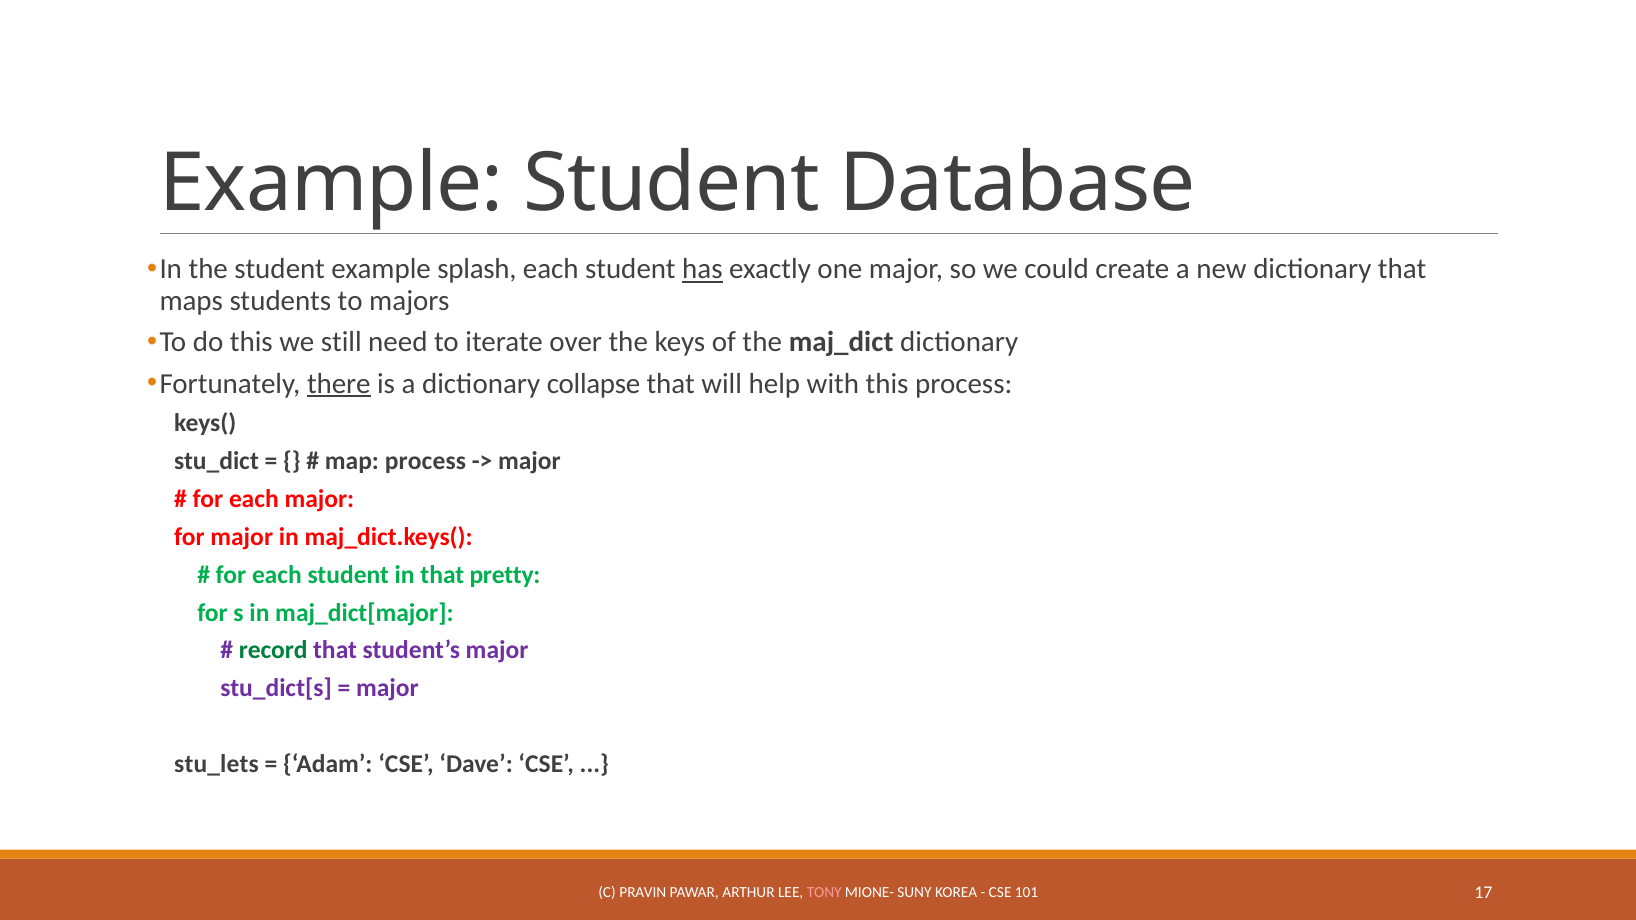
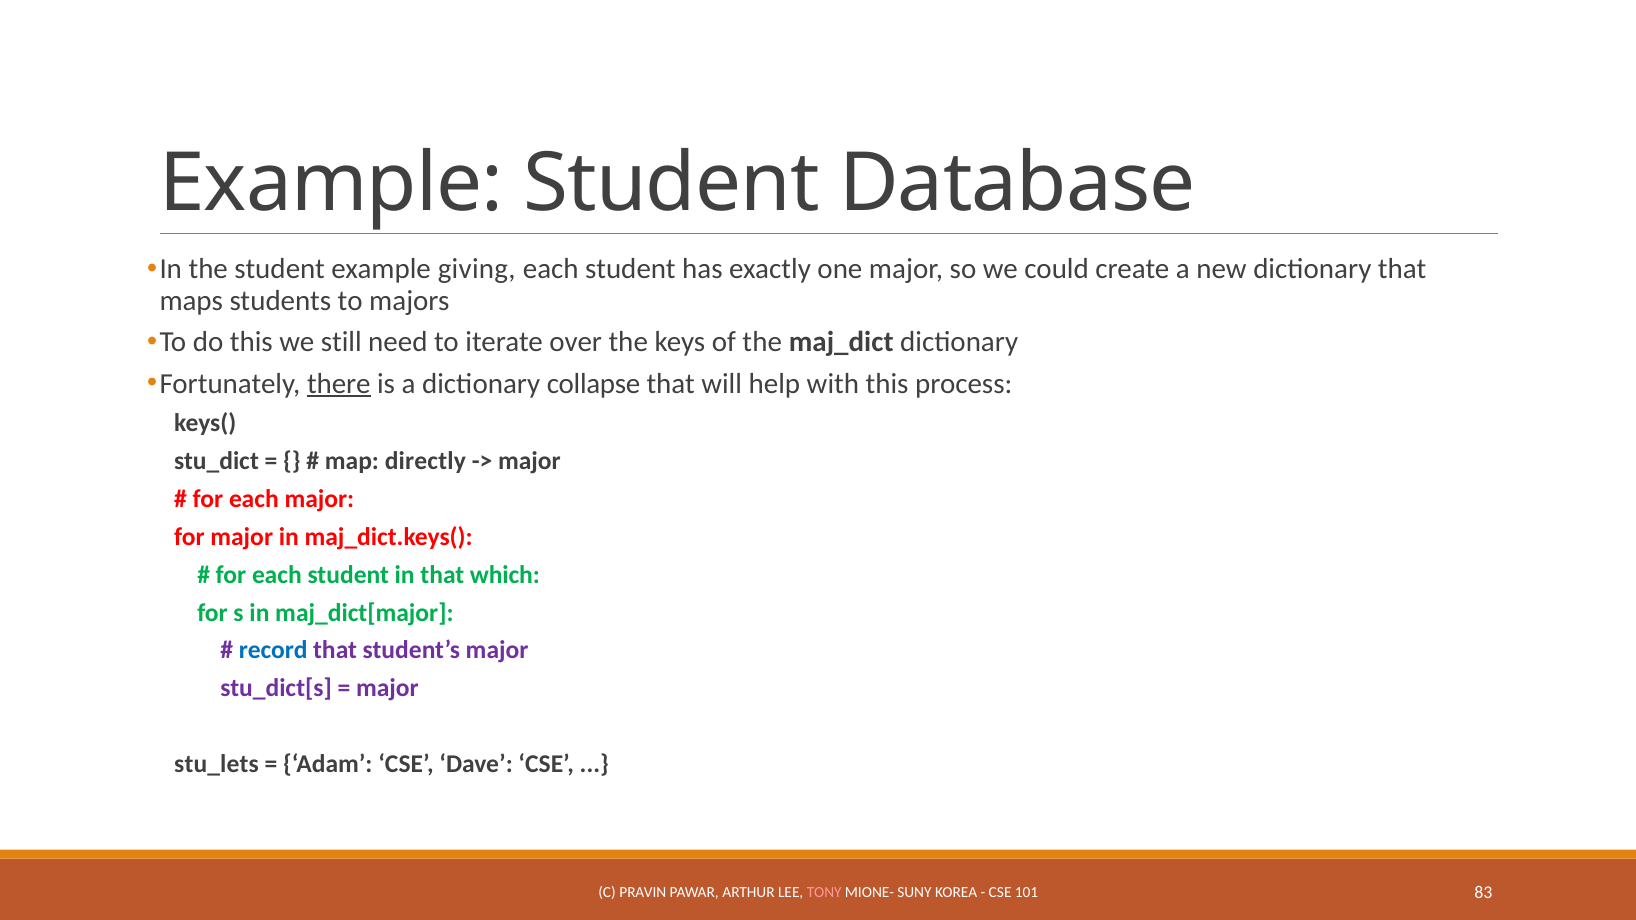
splash: splash -> giving (477, 269)
has underline: present -> none (702, 269)
map process: process -> directly (425, 461)
pretty: pretty -> which (505, 575)
record colour: green -> blue (273, 651)
17: 17 -> 83 (1483, 892)
